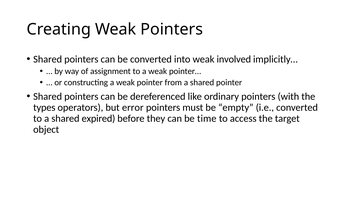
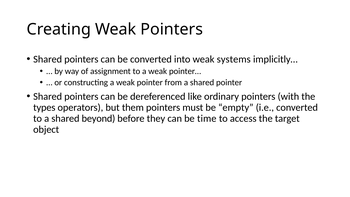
involved: involved -> systems (234, 59)
error: error -> them (133, 107)
expired: expired -> beyond (98, 118)
